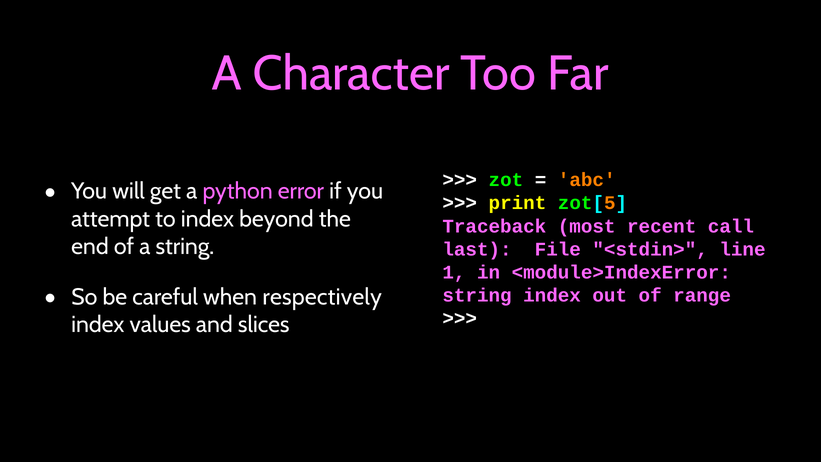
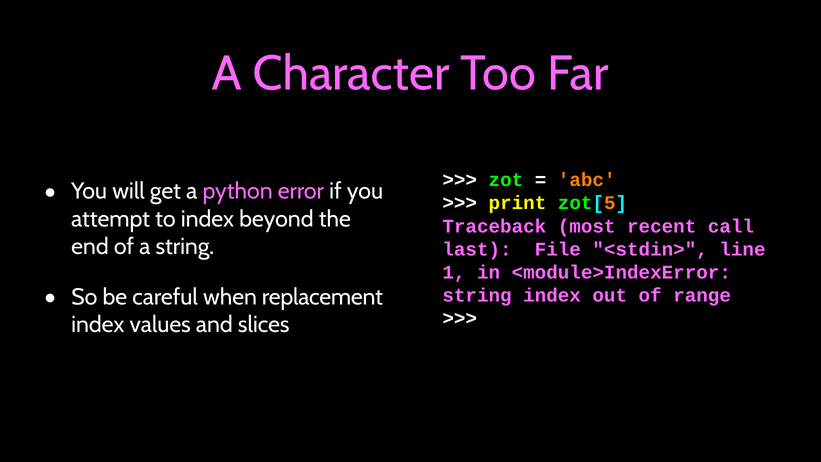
respectively: respectively -> replacement (322, 297)
